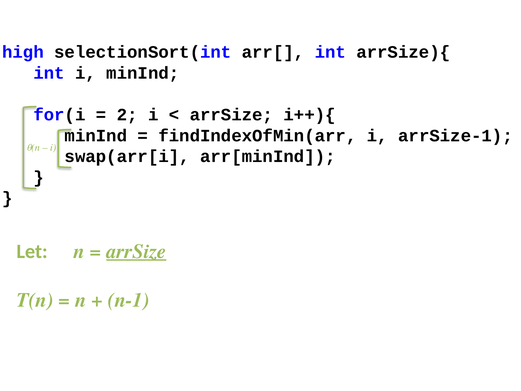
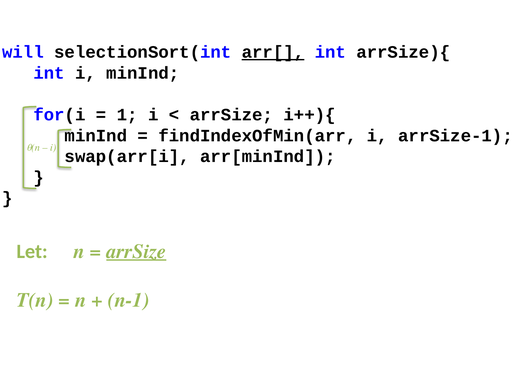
high: high -> will (23, 52)
arr[ underline: none -> present (273, 52)
2: 2 -> 1 (127, 115)
